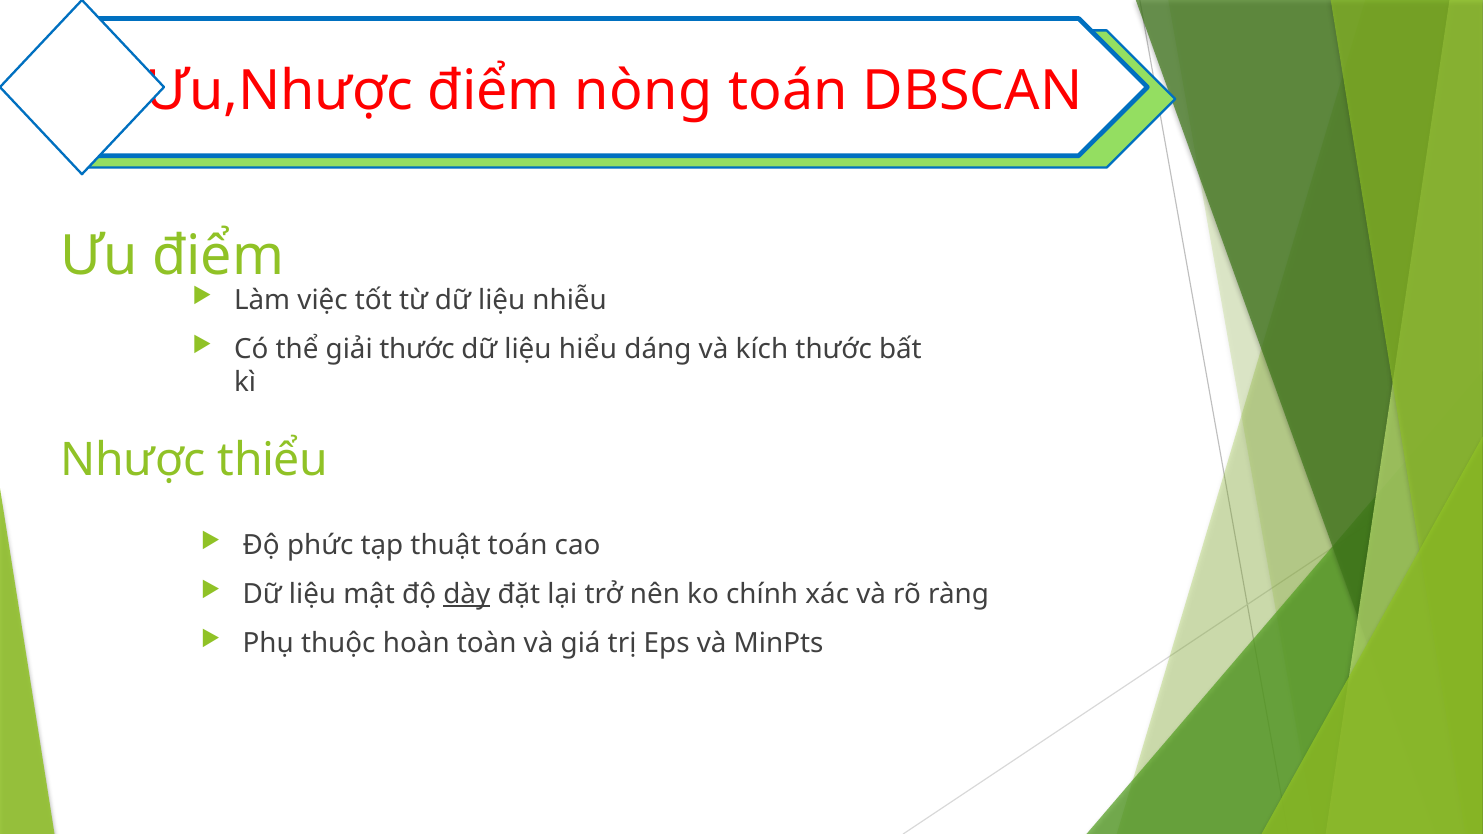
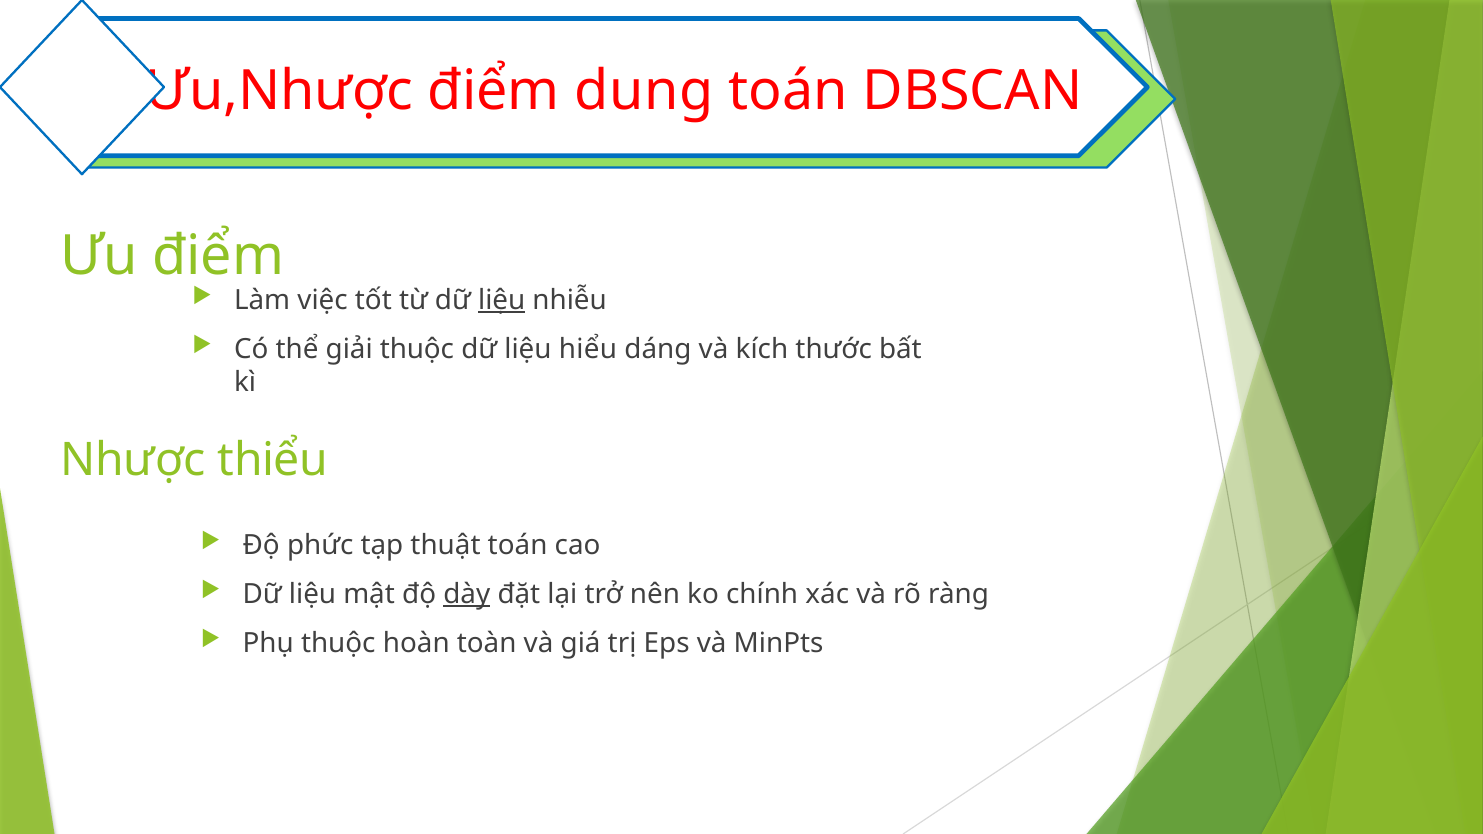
nòng: nòng -> dung (644, 91)
liệu underline: none -> present (502, 300)
giải thước: thước -> thuộc (417, 349)
